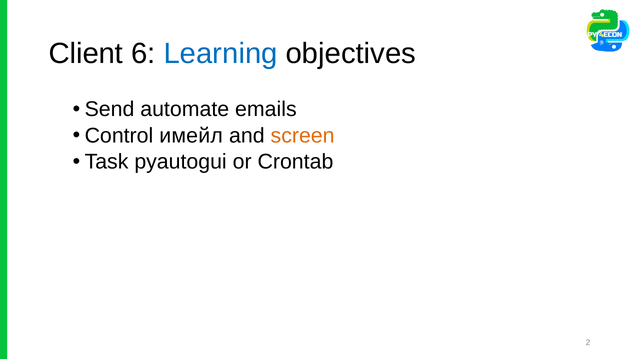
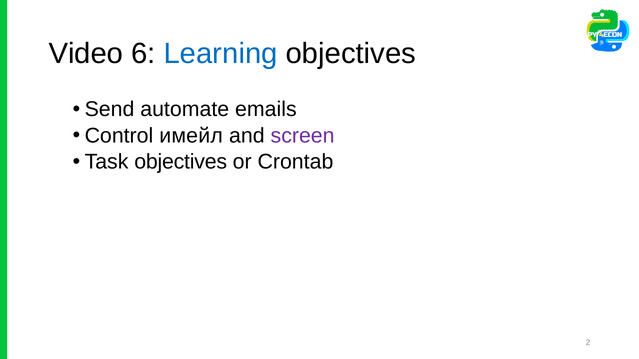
Client: Client -> Video (86, 54)
screen colour: orange -> purple (303, 136)
Task pyautogui: pyautogui -> objectives (181, 162)
